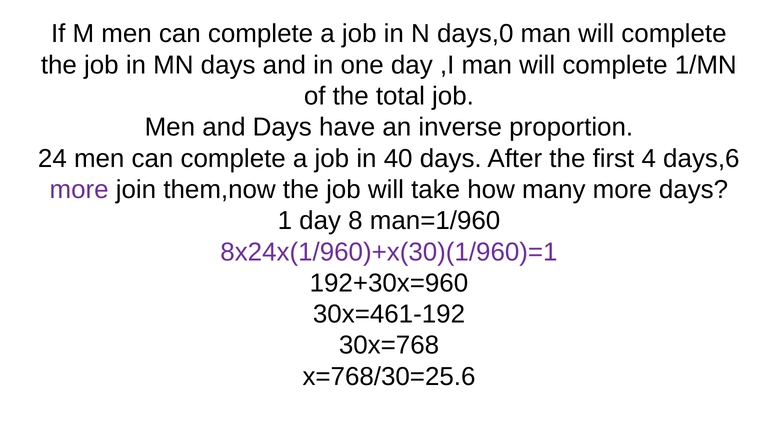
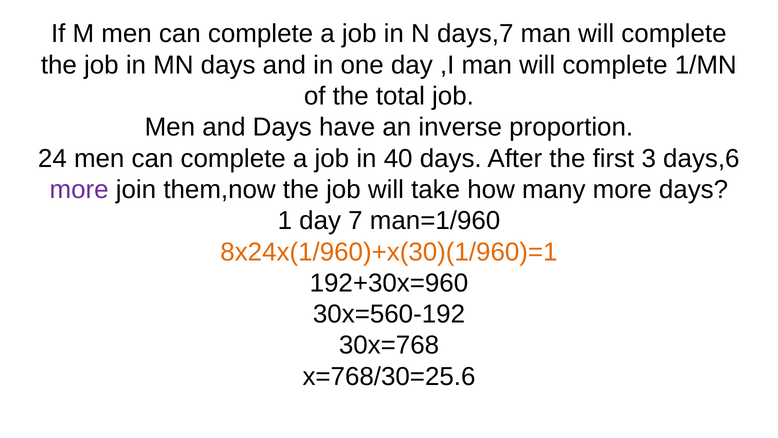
days,0: days,0 -> days,7 (475, 34)
4: 4 -> 3 (649, 158)
8: 8 -> 7 (355, 221)
8x24x(1/960)+x(30)(1/960)=1 colour: purple -> orange (389, 252)
30x=461-192: 30x=461-192 -> 30x=560-192 (389, 314)
